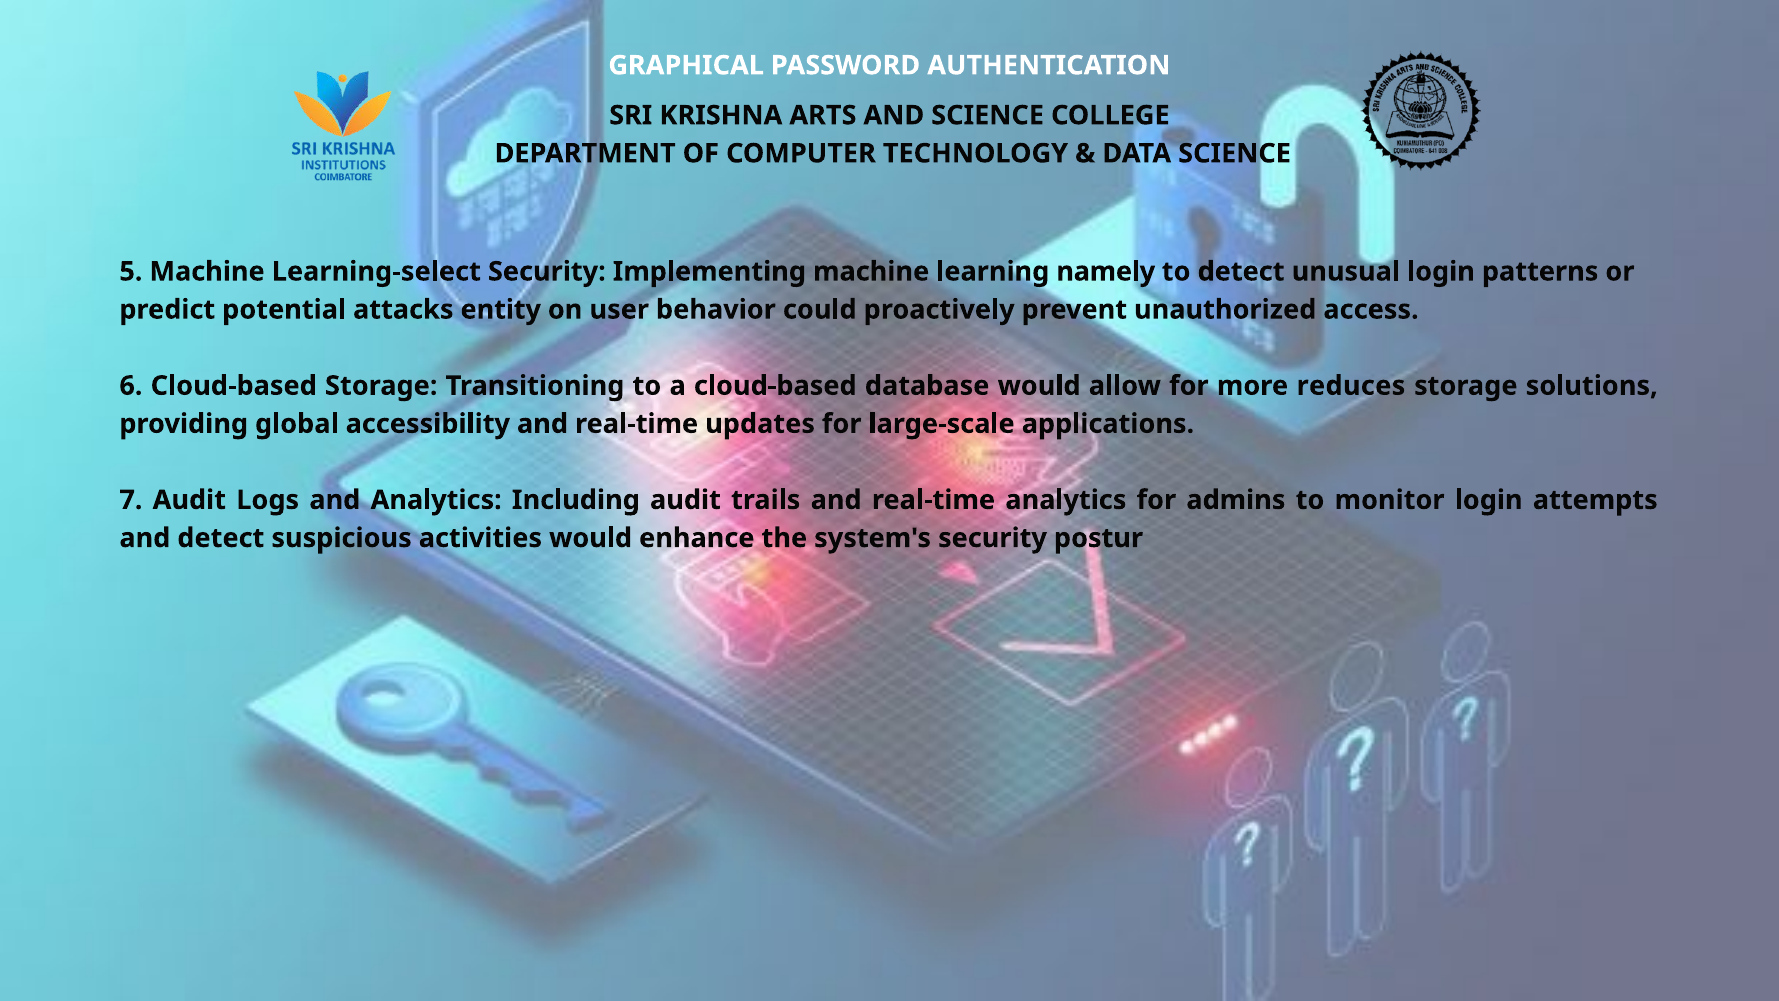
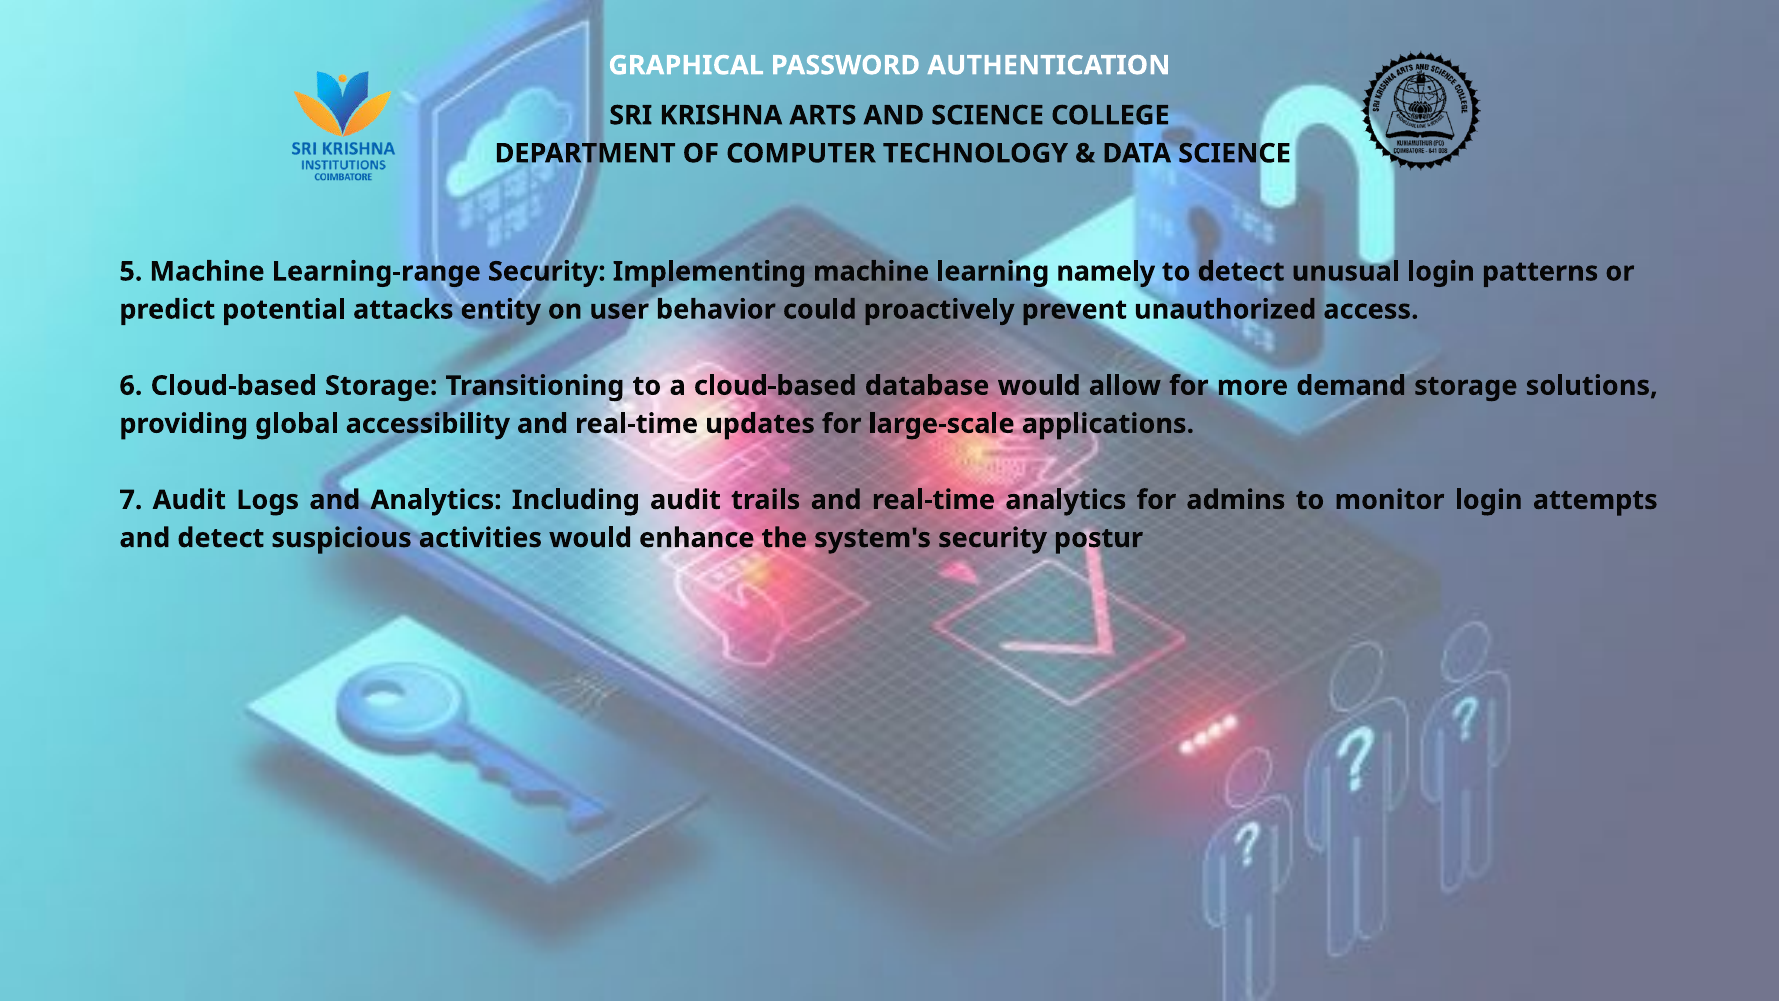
Learning-select: Learning-select -> Learning-range (376, 271)
reduces: reduces -> demand (1351, 386)
